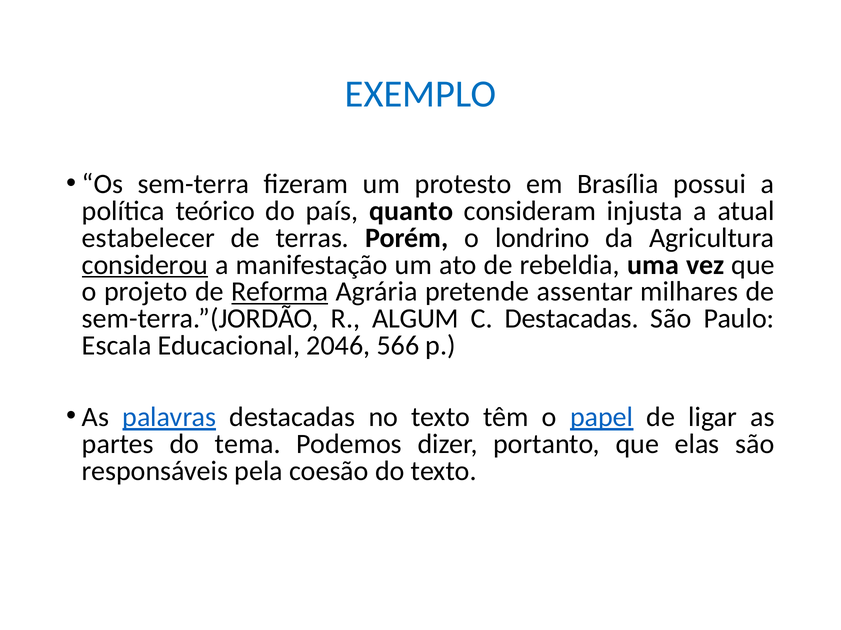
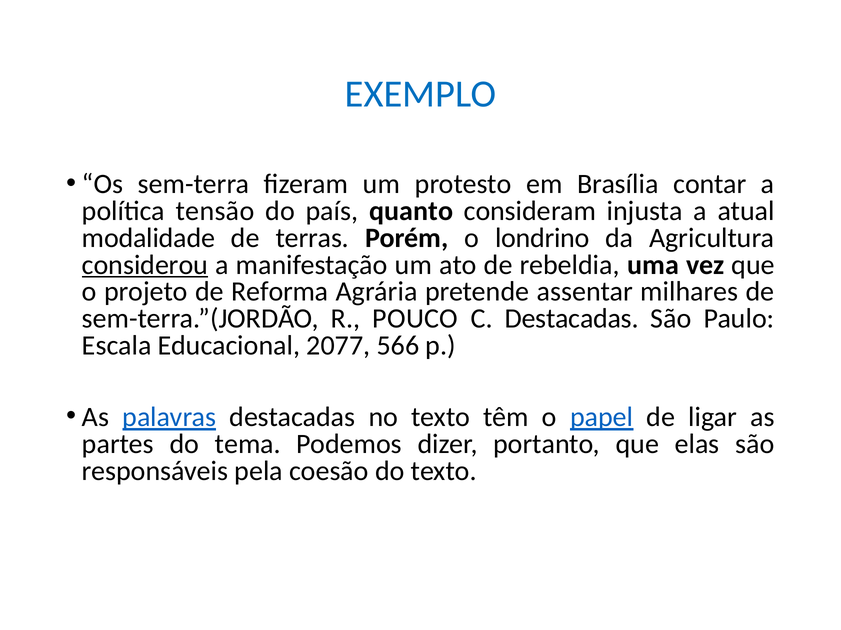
possui: possui -> contar (710, 184)
teórico: teórico -> tensão (215, 211)
estabelecer: estabelecer -> modalidade (149, 238)
Reforma underline: present -> none (280, 292)
ALGUM: ALGUM -> POUCO (415, 319)
2046: 2046 -> 2077 (338, 346)
